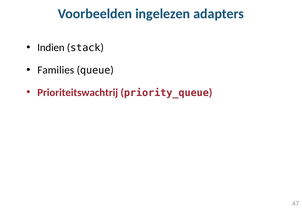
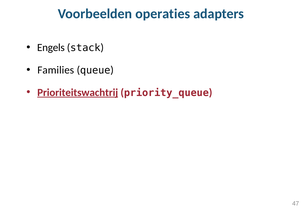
ingelezen: ingelezen -> operaties (163, 14)
Indien: Indien -> Engels (51, 48)
Prioriteitswachtrij underline: none -> present (78, 93)
